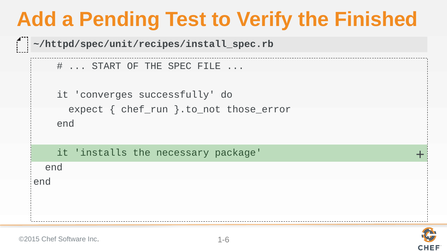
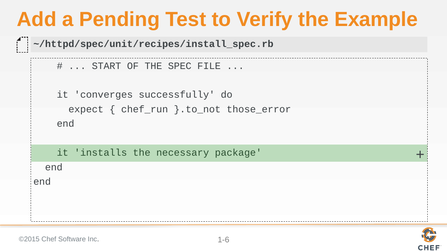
Finished: Finished -> Example (376, 19)
